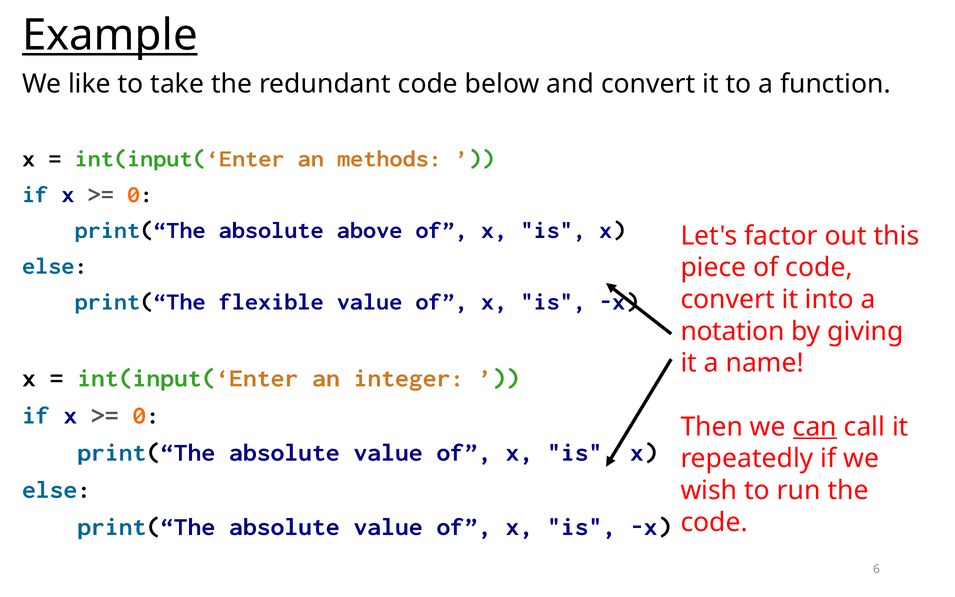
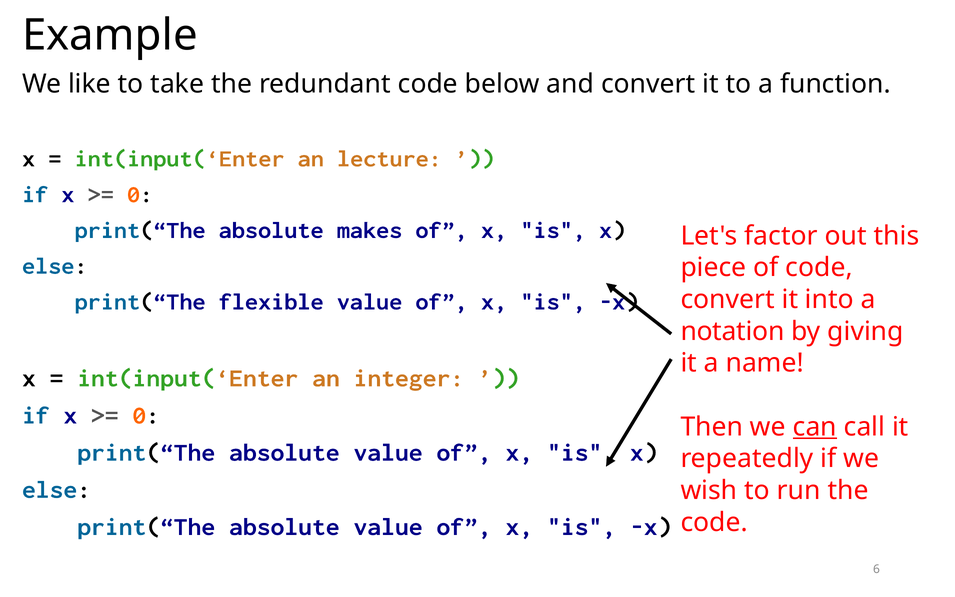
Example underline: present -> none (110, 35)
methods: methods -> lecture (389, 158)
above: above -> makes (370, 230)
